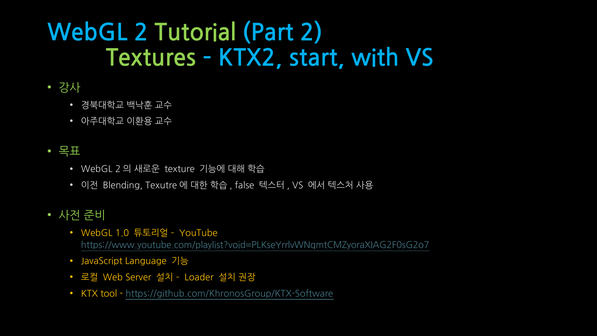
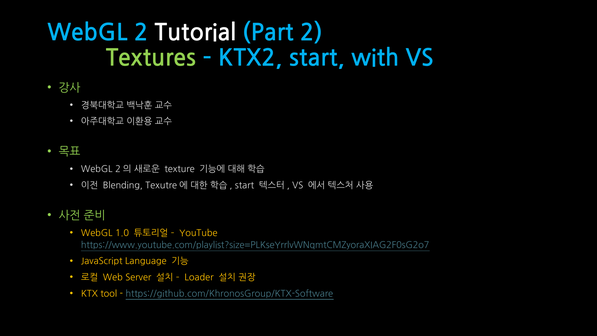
Tutorial colour: light green -> white (195, 33)
false: false -> start (244, 185)
https://www.youtube.com/playlist?void=PLKseYrrlvWNqmtCMZyoraXIAG2F0sG2o7: https://www.youtube.com/playlist?void=PLKseYrrlvWNqmtCMZyoraXIAG2F0sG2o7 -> https://www.youtube.com/playlist?size=PLKseYrrlvWNqmtCMZyoraXIAG2F0sG2o7 (255, 245)
